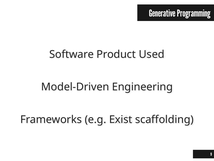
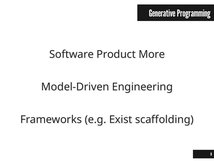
Used: Used -> More (152, 54)
